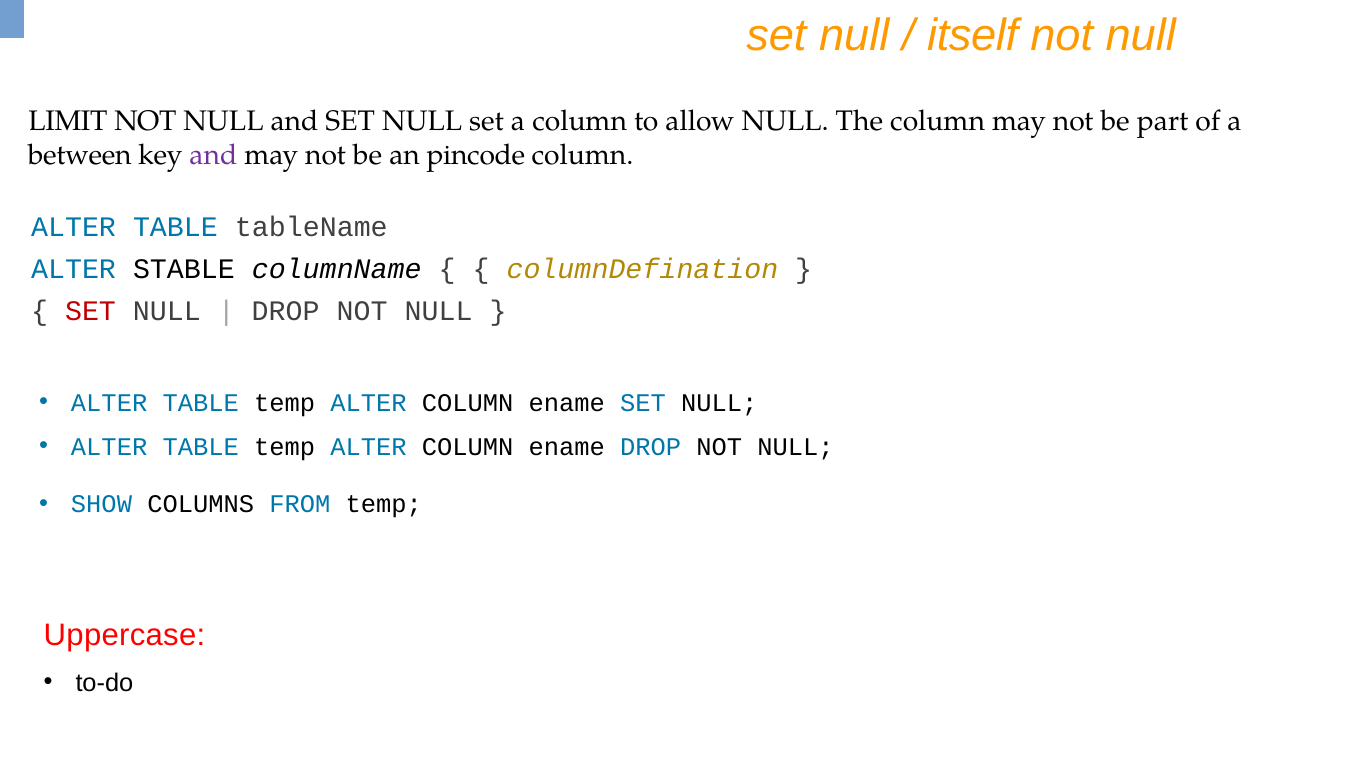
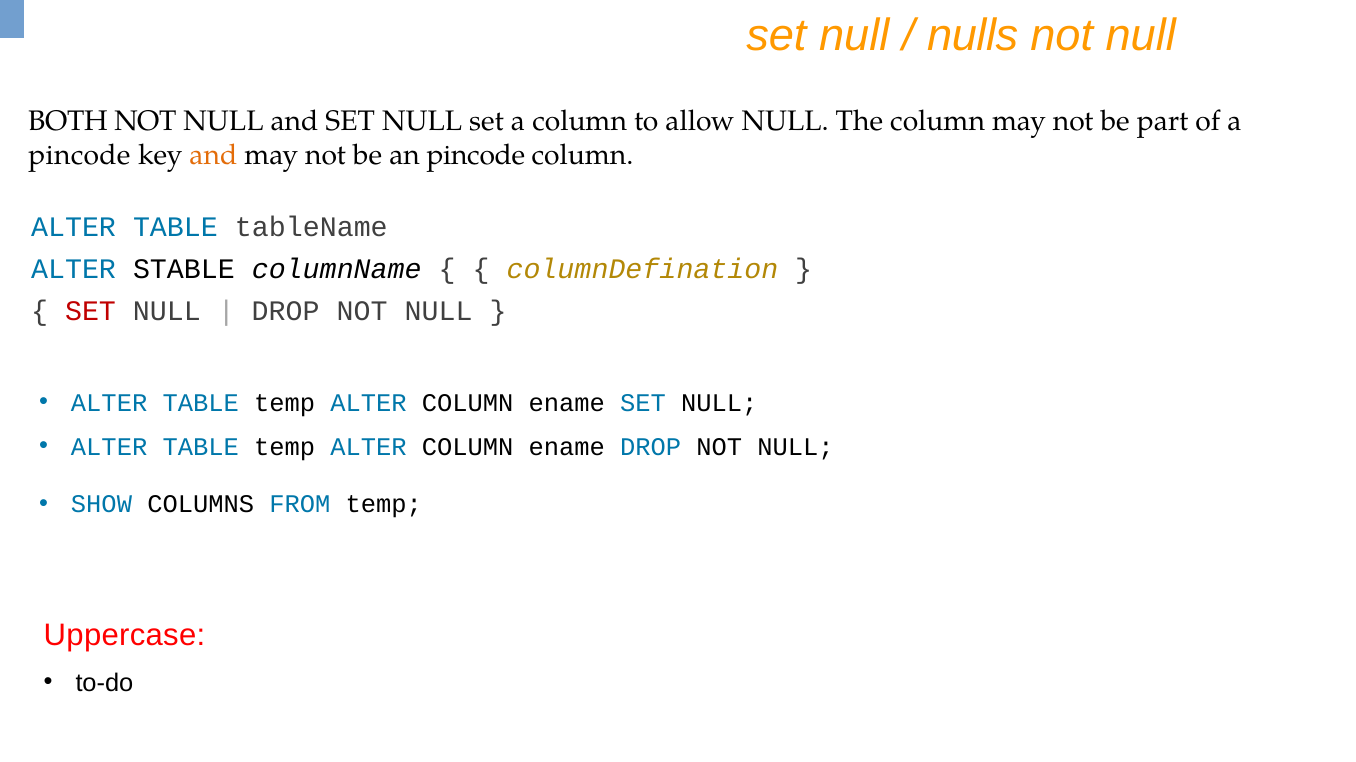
itself: itself -> nulls (973, 35)
LIMIT: LIMIT -> BOTH (68, 121)
between: between -> pincode (80, 155)
and colour: purple -> orange (213, 155)
